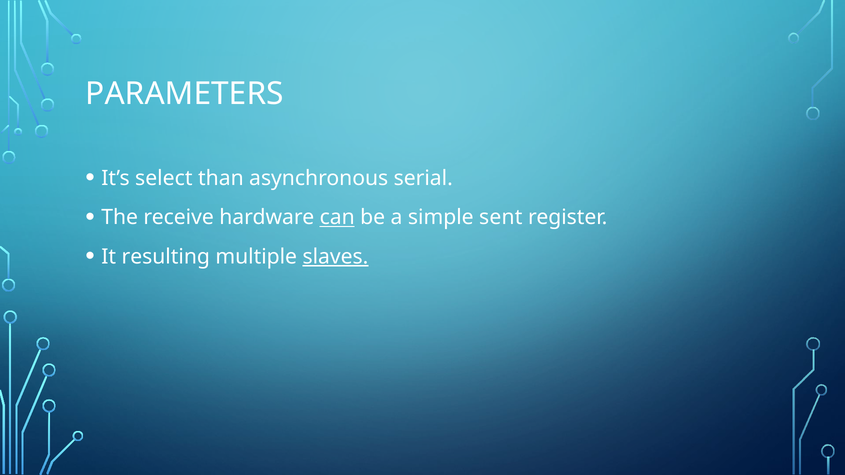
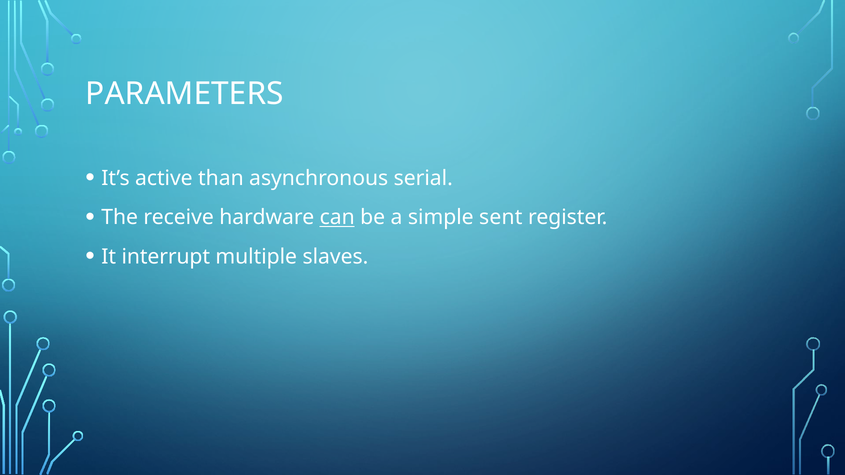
select: select -> active (164, 178)
resulting: resulting -> interrupt (166, 257)
slaves underline: present -> none (335, 257)
